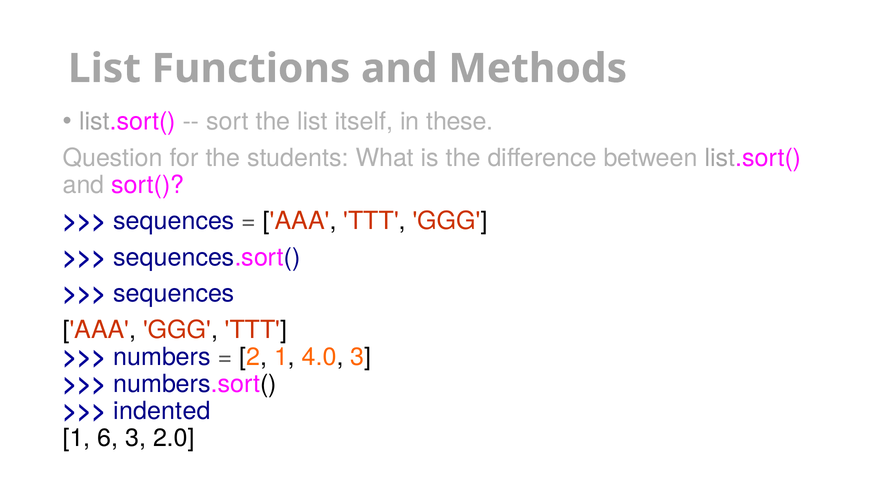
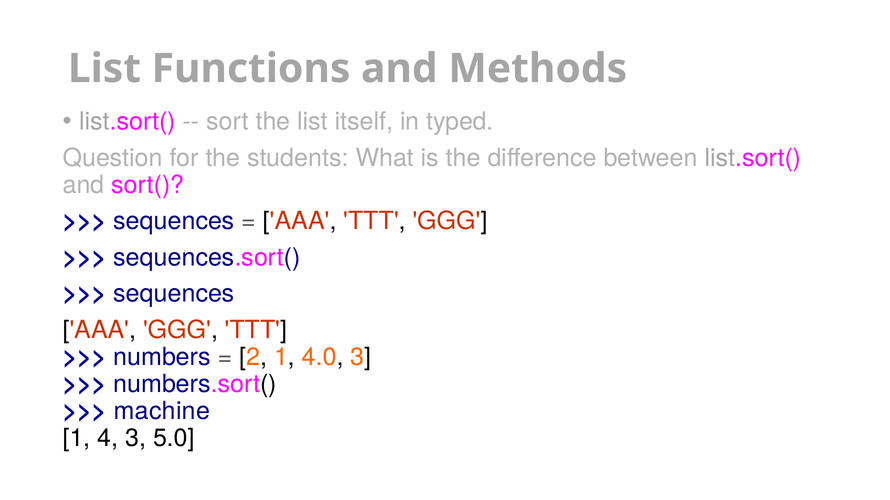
these: these -> typed (460, 122)
indented: indented -> machine (162, 412)
6: 6 -> 4 (108, 439)
2.0: 2.0 -> 5.0 (174, 439)
